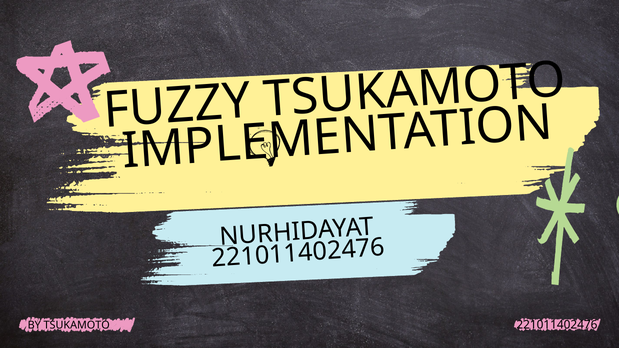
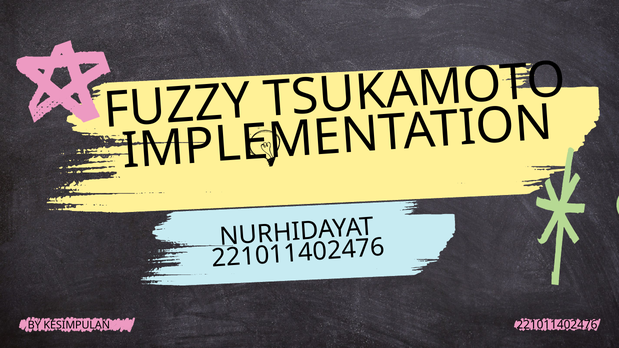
TSUKAMOTO: TSUKAMOTO -> KESIMPULAN (77, 325)
